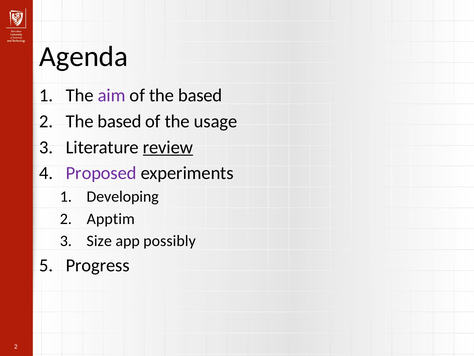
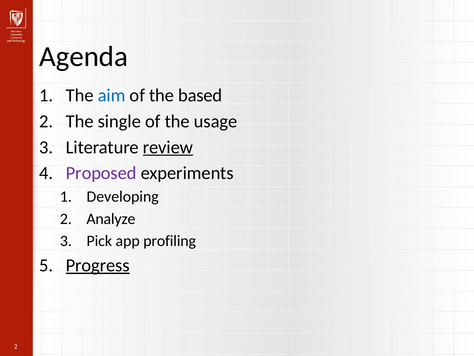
aim colour: purple -> blue (112, 95)
based: based -> single (119, 121)
Apptim: Apptim -> Analyze (111, 219)
Size: Size -> Pick (99, 241)
possibly: possibly -> profiling (170, 241)
Progress underline: none -> present (98, 265)
